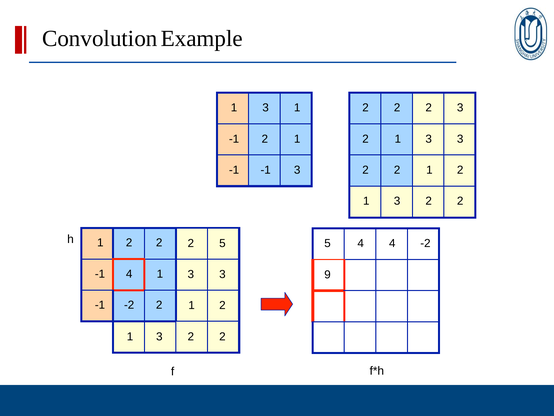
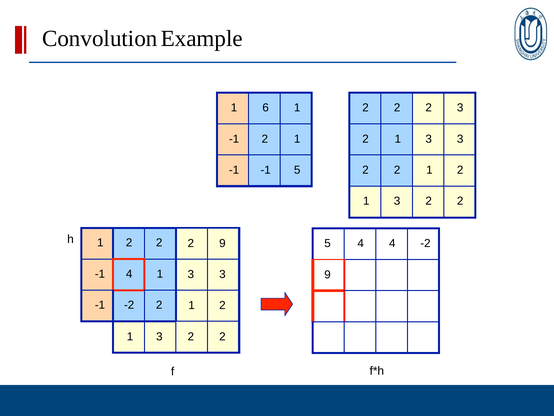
3: 3 -> 6 (266, 108)
-1 3: 3 -> 5 (297, 170)
5: 5 -> 9 (222, 243)
